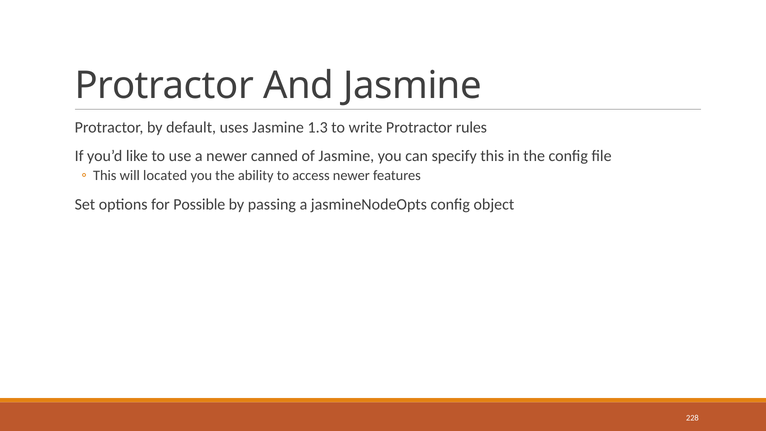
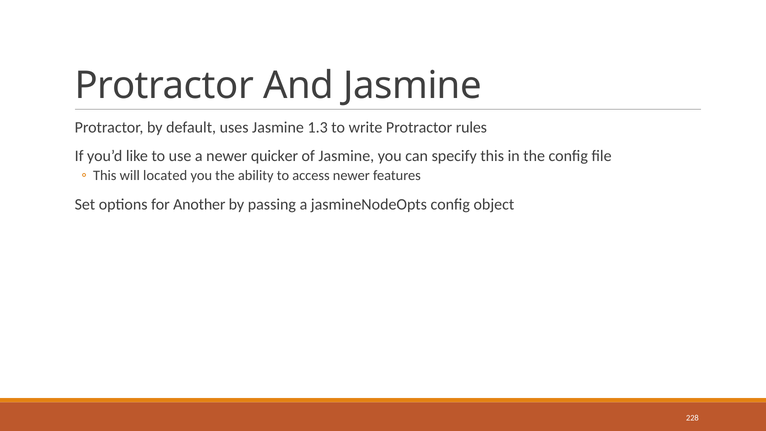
canned: canned -> quicker (275, 156)
Possible: Possible -> Another (199, 204)
